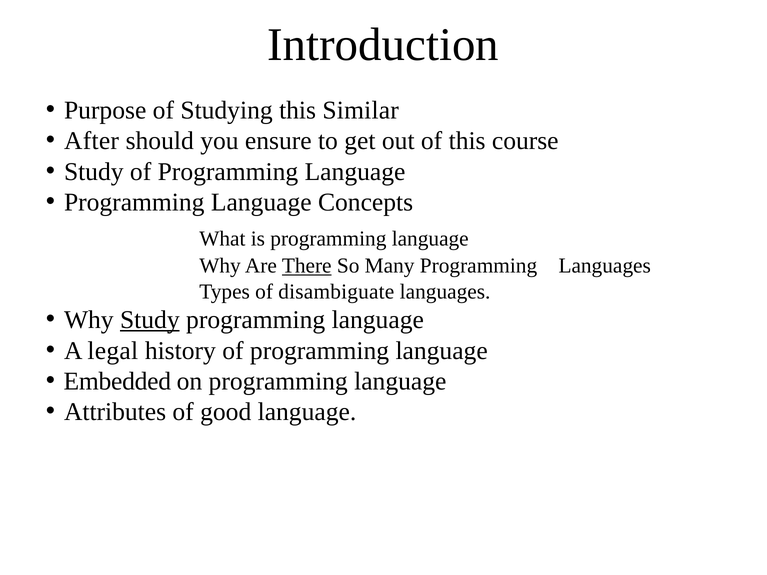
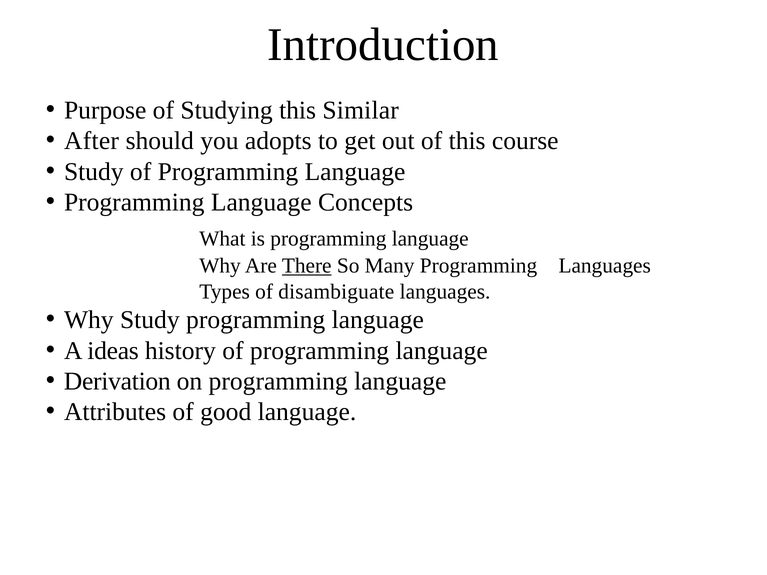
ensure: ensure -> adopts (278, 141)
Study underline: present -> none (150, 320)
legal: legal -> ideas (113, 351)
Embedded: Embedded -> Derivation (117, 381)
